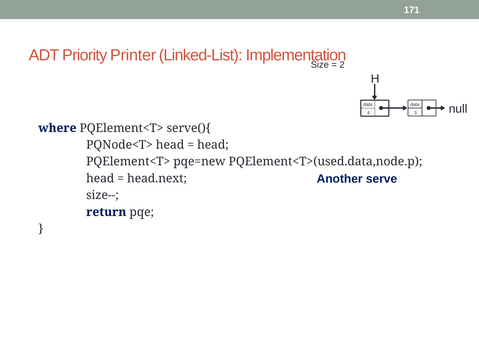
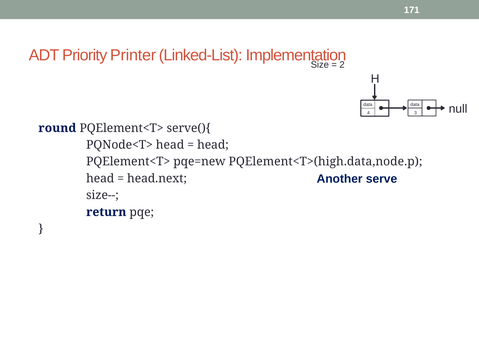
where: where -> round (57, 128)
PQElement<T>(used.data,node.p: PQElement<T>(used.data,node.p -> PQElement<T>(high.data,node.p (325, 161)
